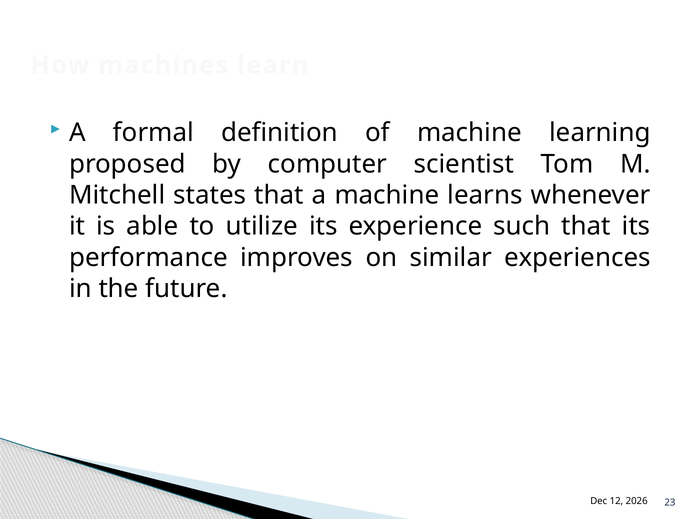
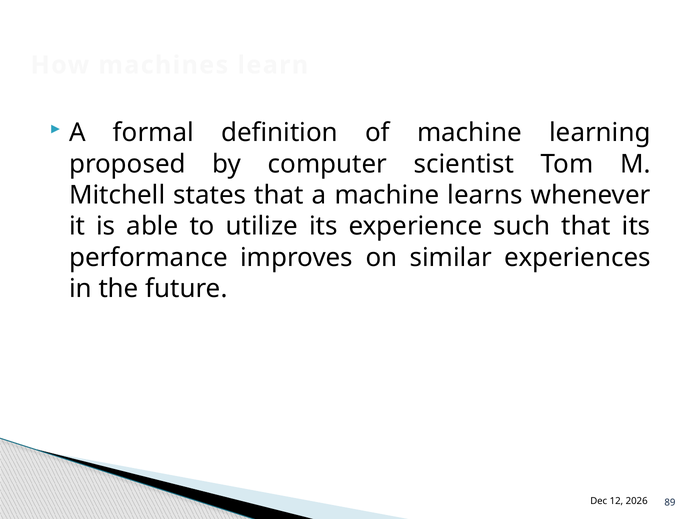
23: 23 -> 89 (670, 503)
